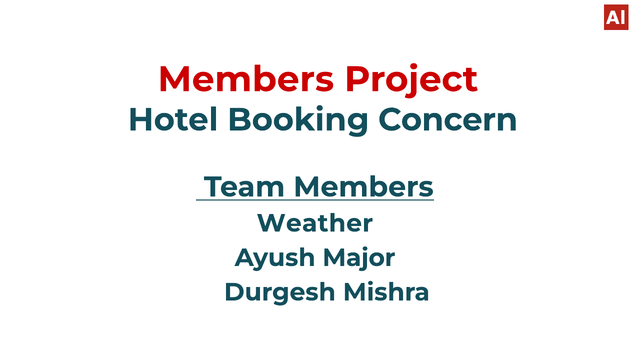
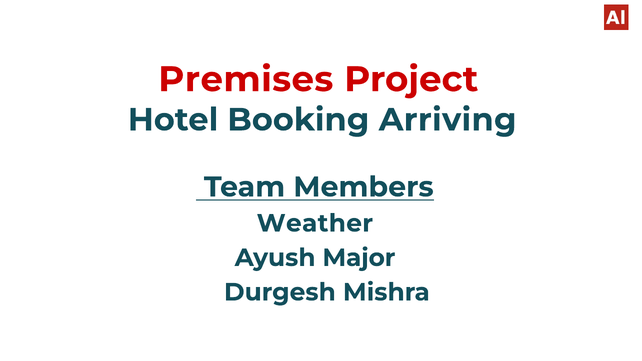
Members: Members -> Premises (246, 79)
Concern: Concern -> Arriving (448, 120)
